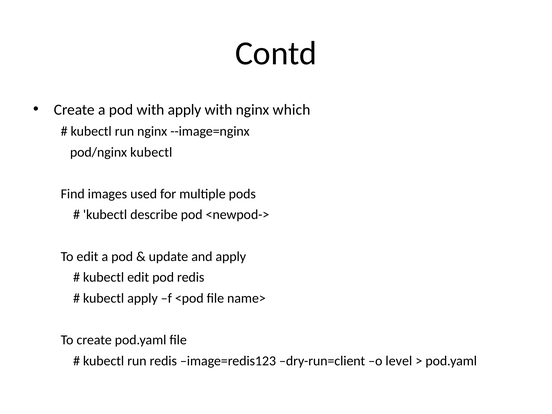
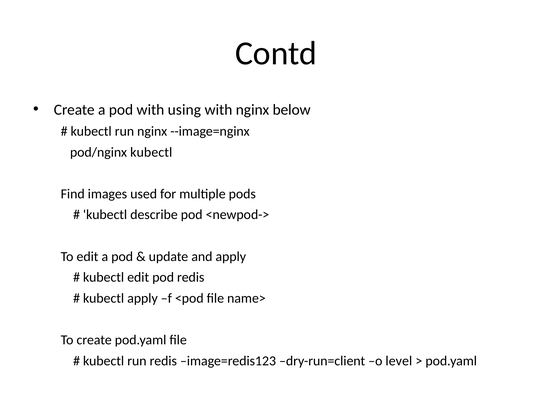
with apply: apply -> using (184, 110)
which: which -> below (292, 110)
